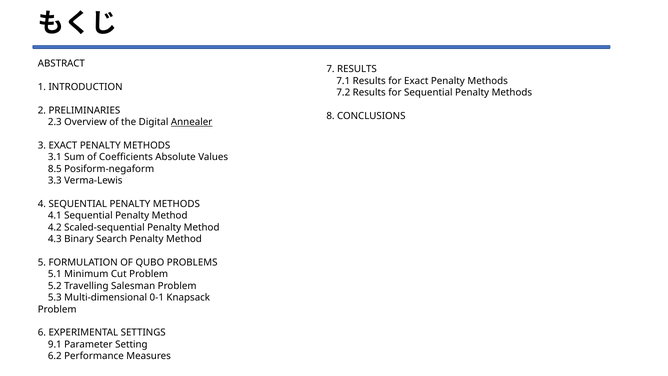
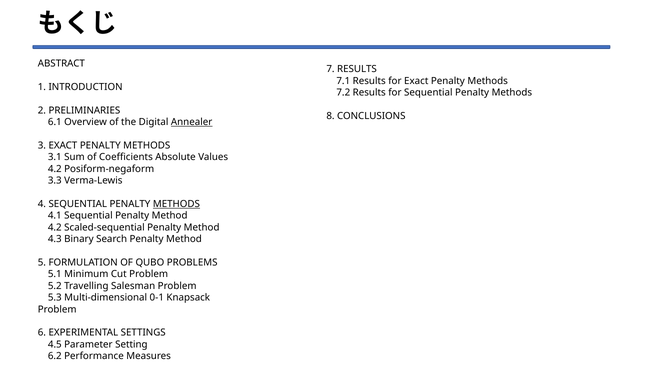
2.3: 2.3 -> 6.1 (55, 122)
8.5: 8.5 -> 4.2 (55, 169)
METHODS underline: none -> present (176, 204)
9.1: 9.1 -> 4.5 (55, 344)
